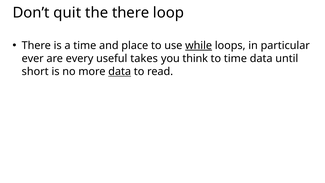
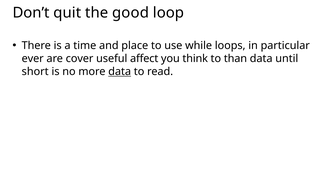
the there: there -> good (131, 13)
while underline: present -> none (199, 45)
every: every -> cover (80, 58)
takes: takes -> affect (144, 58)
to time: time -> than (235, 58)
